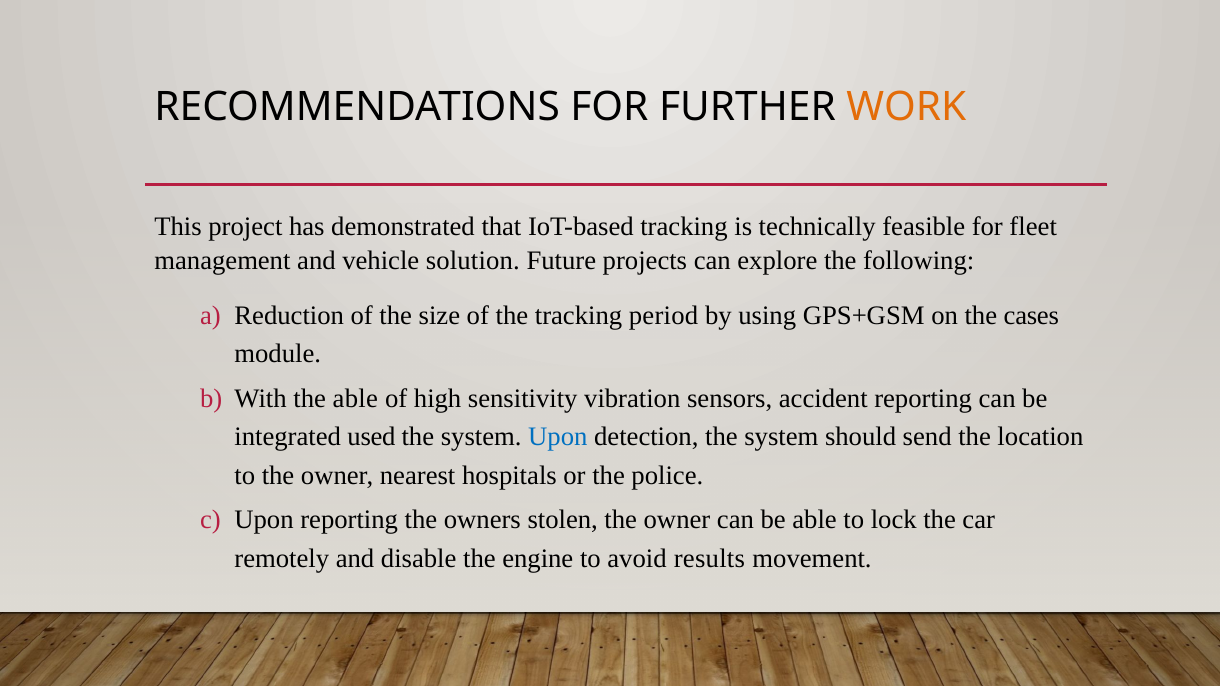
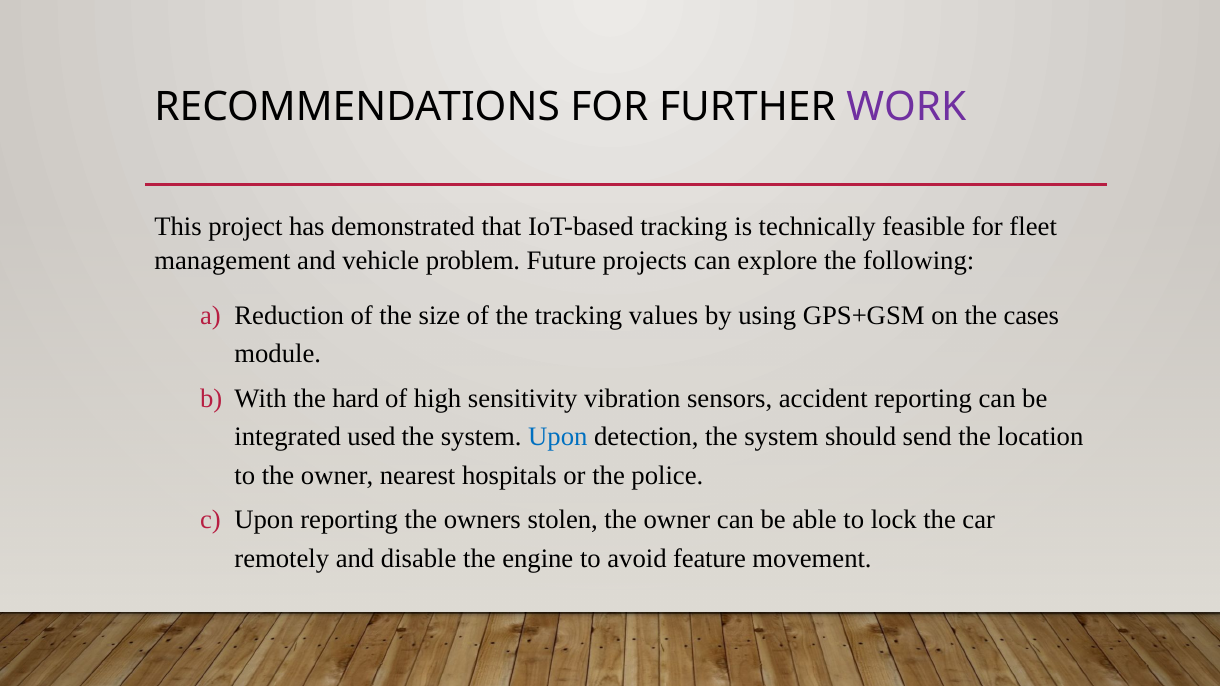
WORK colour: orange -> purple (906, 107)
solution: solution -> problem (473, 261)
period: period -> values (664, 316)
the able: able -> hard (356, 399)
results: results -> feature (710, 559)
